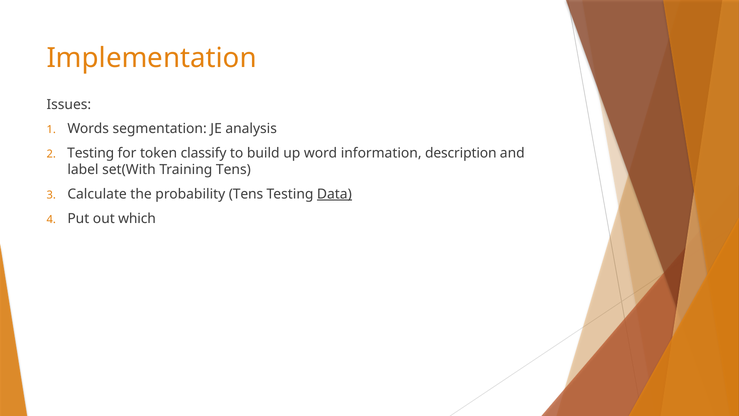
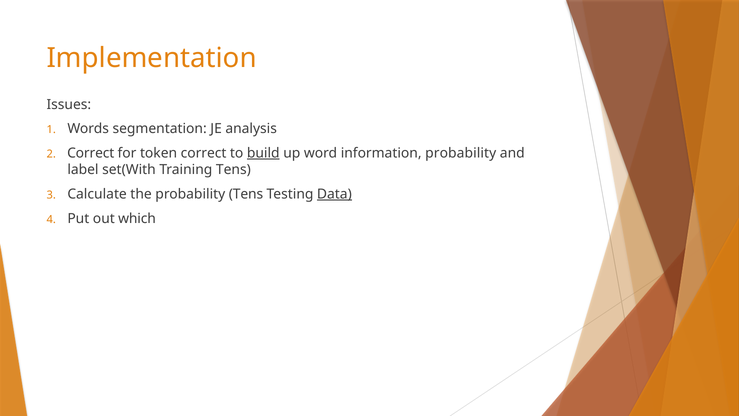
Testing: Testing -> Correct (91, 153)
token classify: classify -> correct (204, 153)
build underline: none -> present (263, 153)
information description: description -> probability (461, 153)
